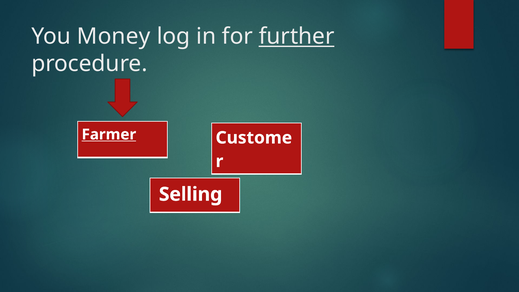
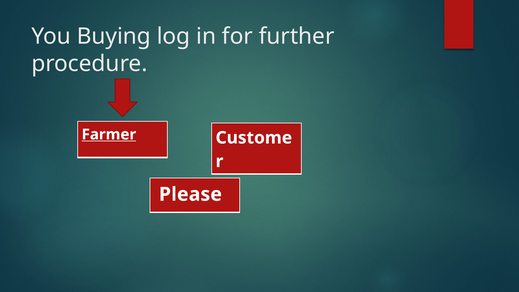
Money: Money -> Buying (114, 36)
further underline: present -> none (297, 36)
Selling: Selling -> Please (190, 194)
